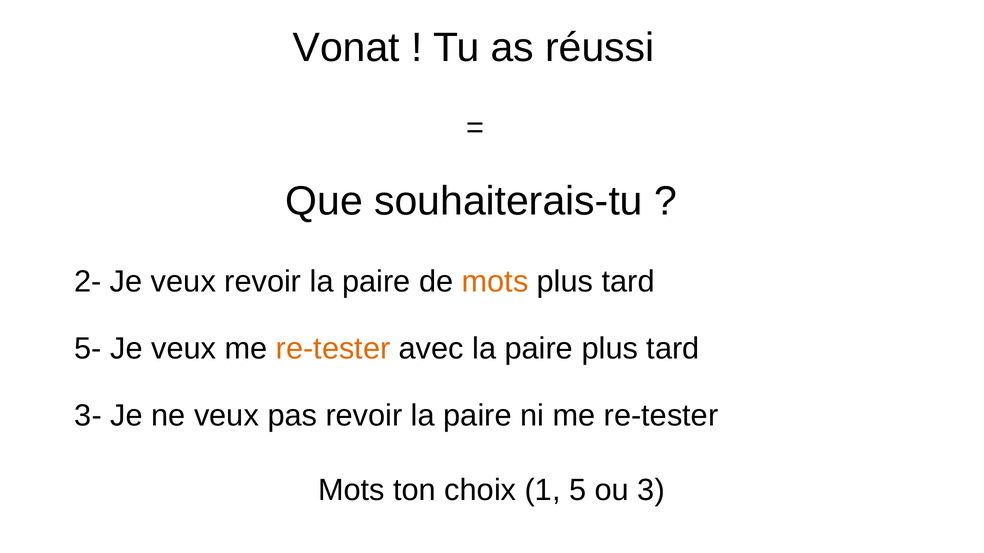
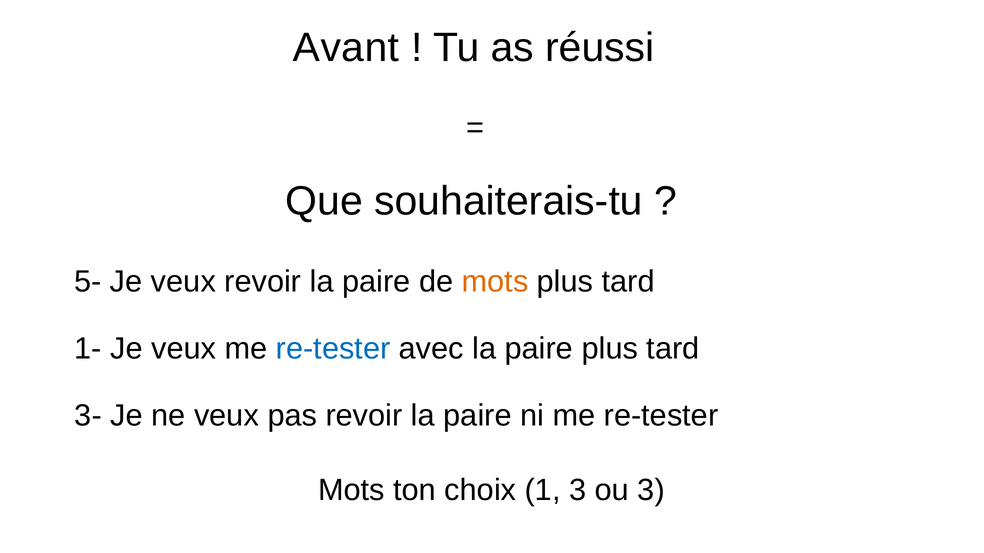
Vonat: Vonat -> Avant (346, 48)
2-: 2- -> 5- (88, 282)
5-: 5- -> 1- (88, 349)
re-tester colour: orange -> blue (333, 349)
1 5: 5 -> 3 (578, 491)
